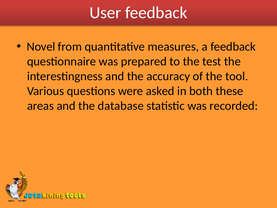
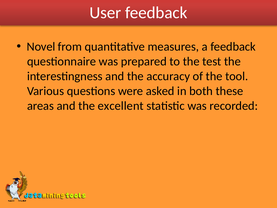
database: database -> excellent (121, 106)
